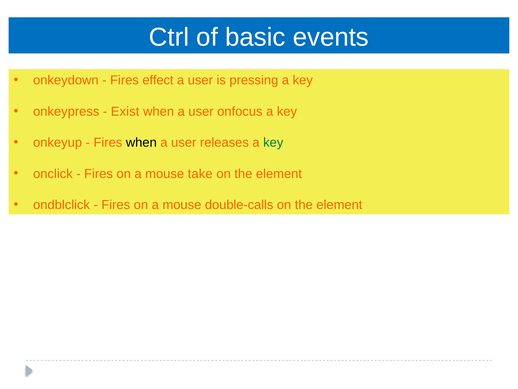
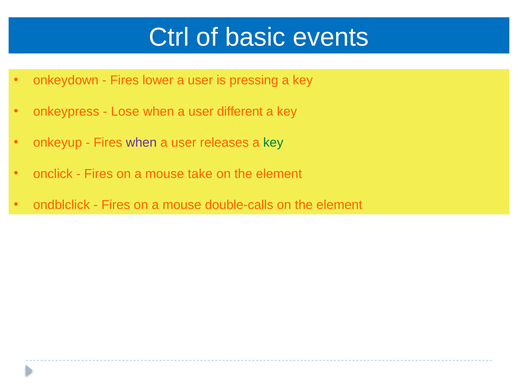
effect: effect -> lower (158, 80)
Exist: Exist -> Lose (125, 111)
onfocus: onfocus -> different (240, 111)
when colour: black -> purple (141, 142)
